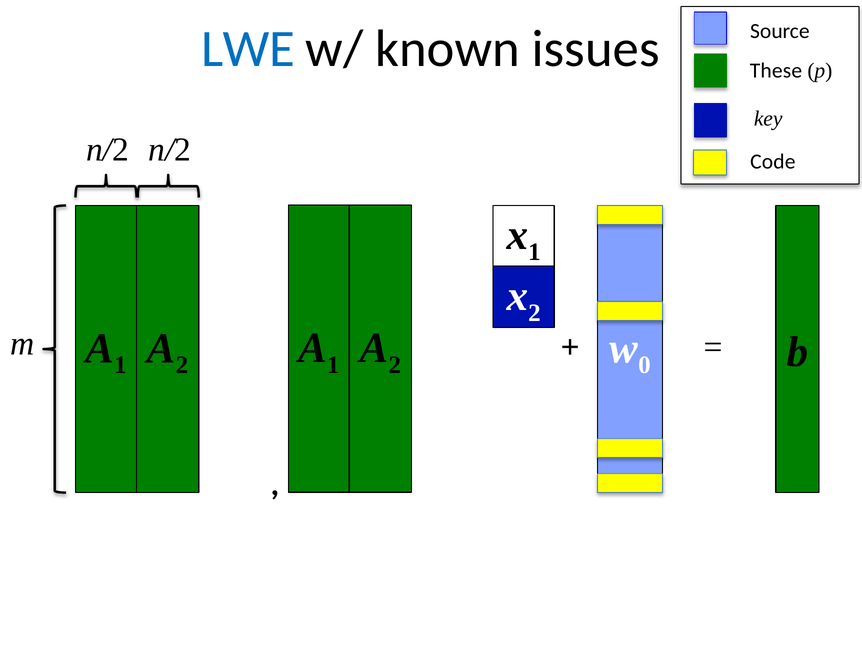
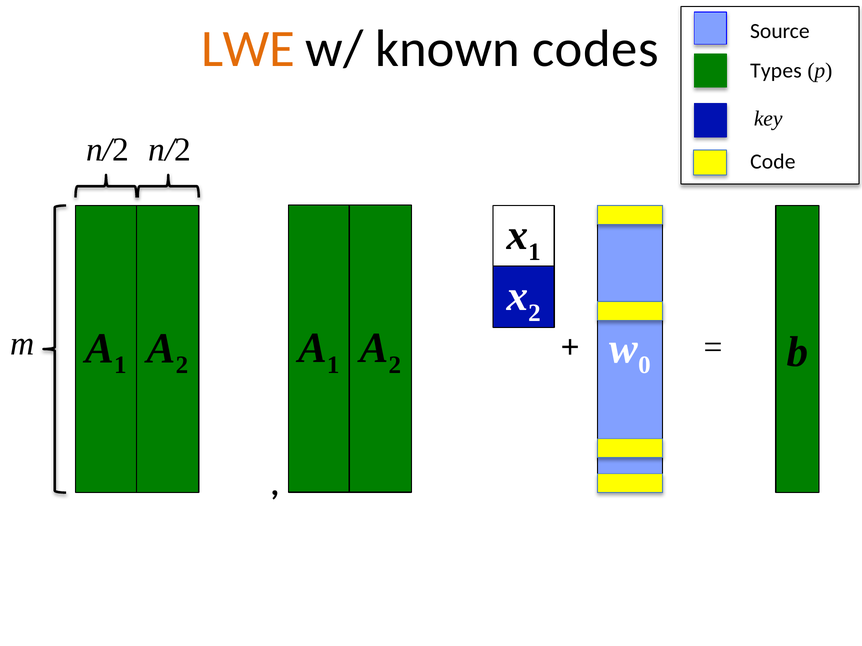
LWE colour: blue -> orange (248, 49)
issues: issues -> codes (595, 49)
These: These -> Types (776, 71)
